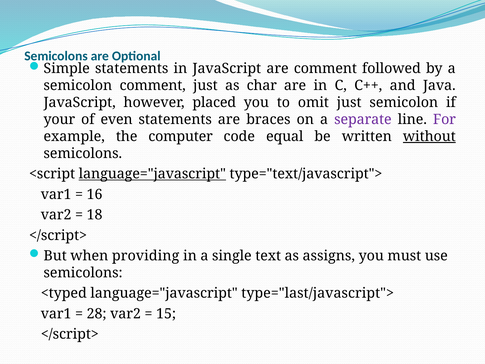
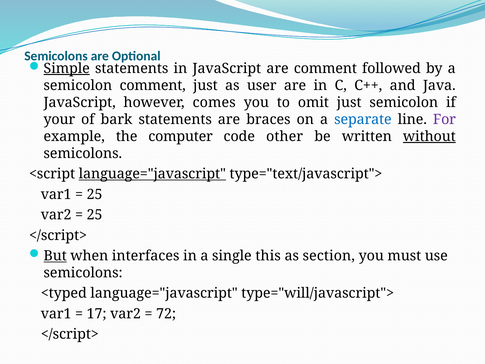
Simple underline: none -> present (67, 68)
char: char -> user (262, 85)
placed: placed -> comes (214, 102)
even: even -> bark (116, 119)
separate colour: purple -> blue (363, 119)
equal: equal -> other (285, 136)
16: 16 -> 25 (95, 194)
18: 18 -> 25 (95, 215)
But underline: none -> present (55, 256)
providing: providing -> interfaces (146, 256)
text: text -> this (268, 256)
assigns: assigns -> section (329, 256)
type="last/javascript">: type="last/javascript"> -> type="will/javascript"> (318, 293)
28: 28 -> 17 (97, 314)
15: 15 -> 72 (166, 314)
